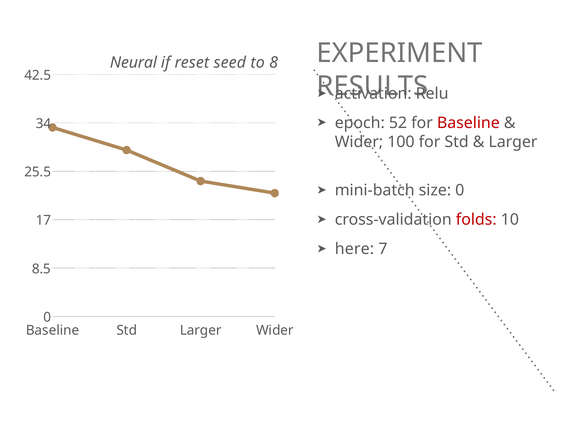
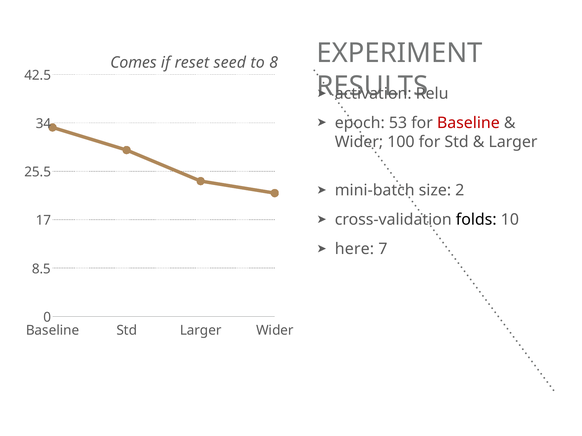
Neural: Neural -> Comes (133, 63)
52: 52 -> 53 (398, 123)
size 0: 0 -> 2 (460, 191)
folds colour: red -> black (476, 220)
